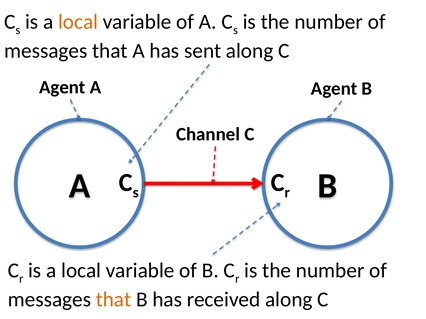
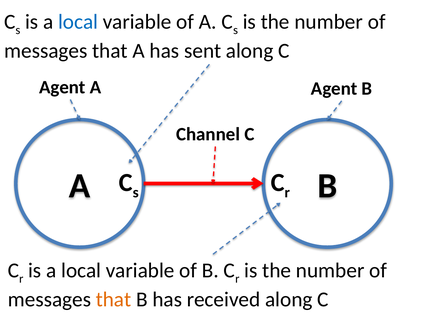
local colour: orange -> blue (78, 22)
